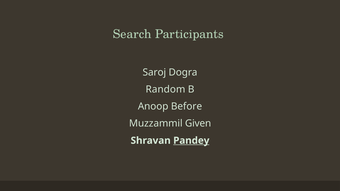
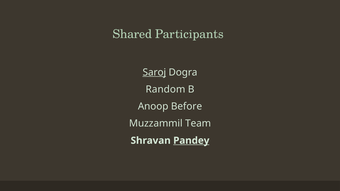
Search: Search -> Shared (132, 34)
Saroj underline: none -> present (154, 72)
Given: Given -> Team (198, 124)
